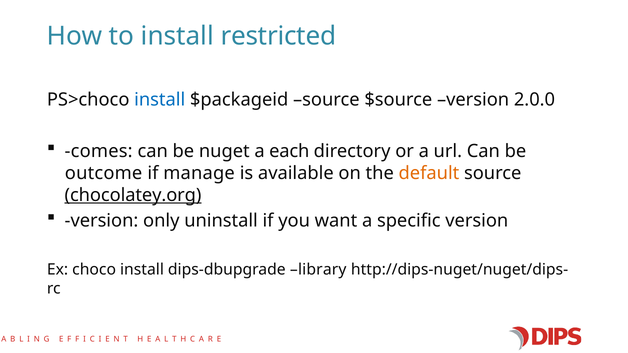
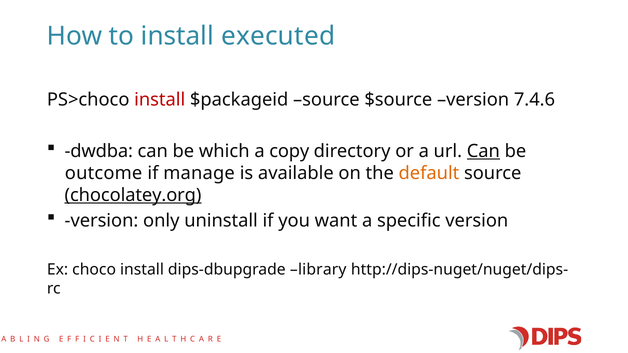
restricted: restricted -> executed (278, 36)
install colour: blue -> red (160, 100)
2.0.0: 2.0.0 -> 7.4.6 (534, 100)
comes: comes -> dwdba (99, 151)
nuget: nuget -> which (224, 151)
each: each -> copy (289, 151)
Can underline: none -> present (483, 151)
